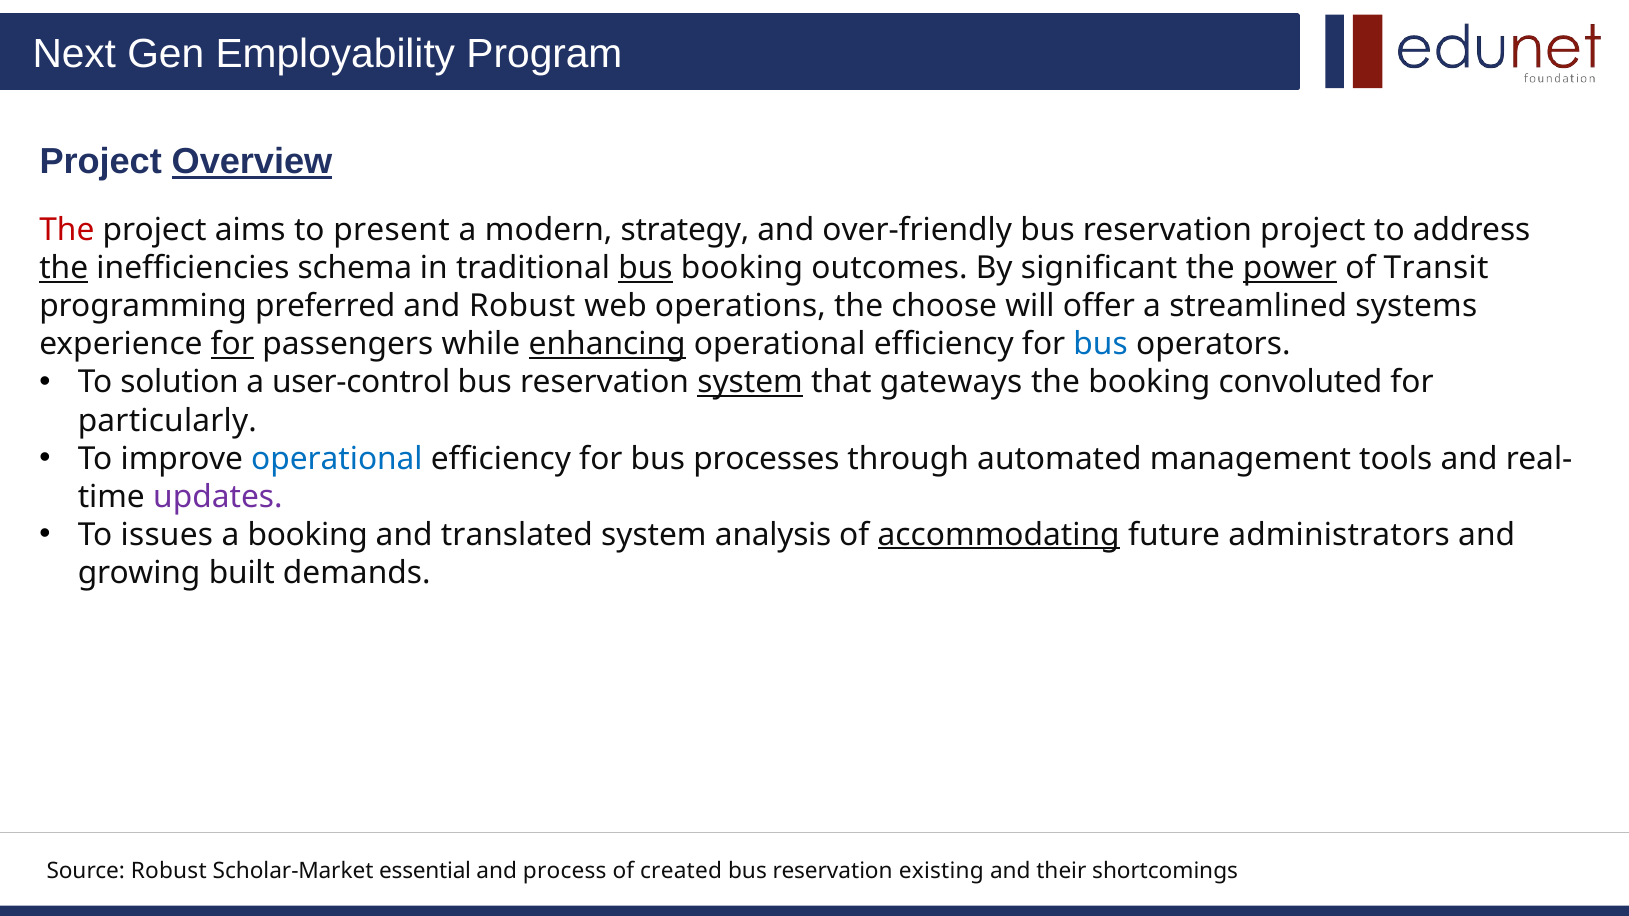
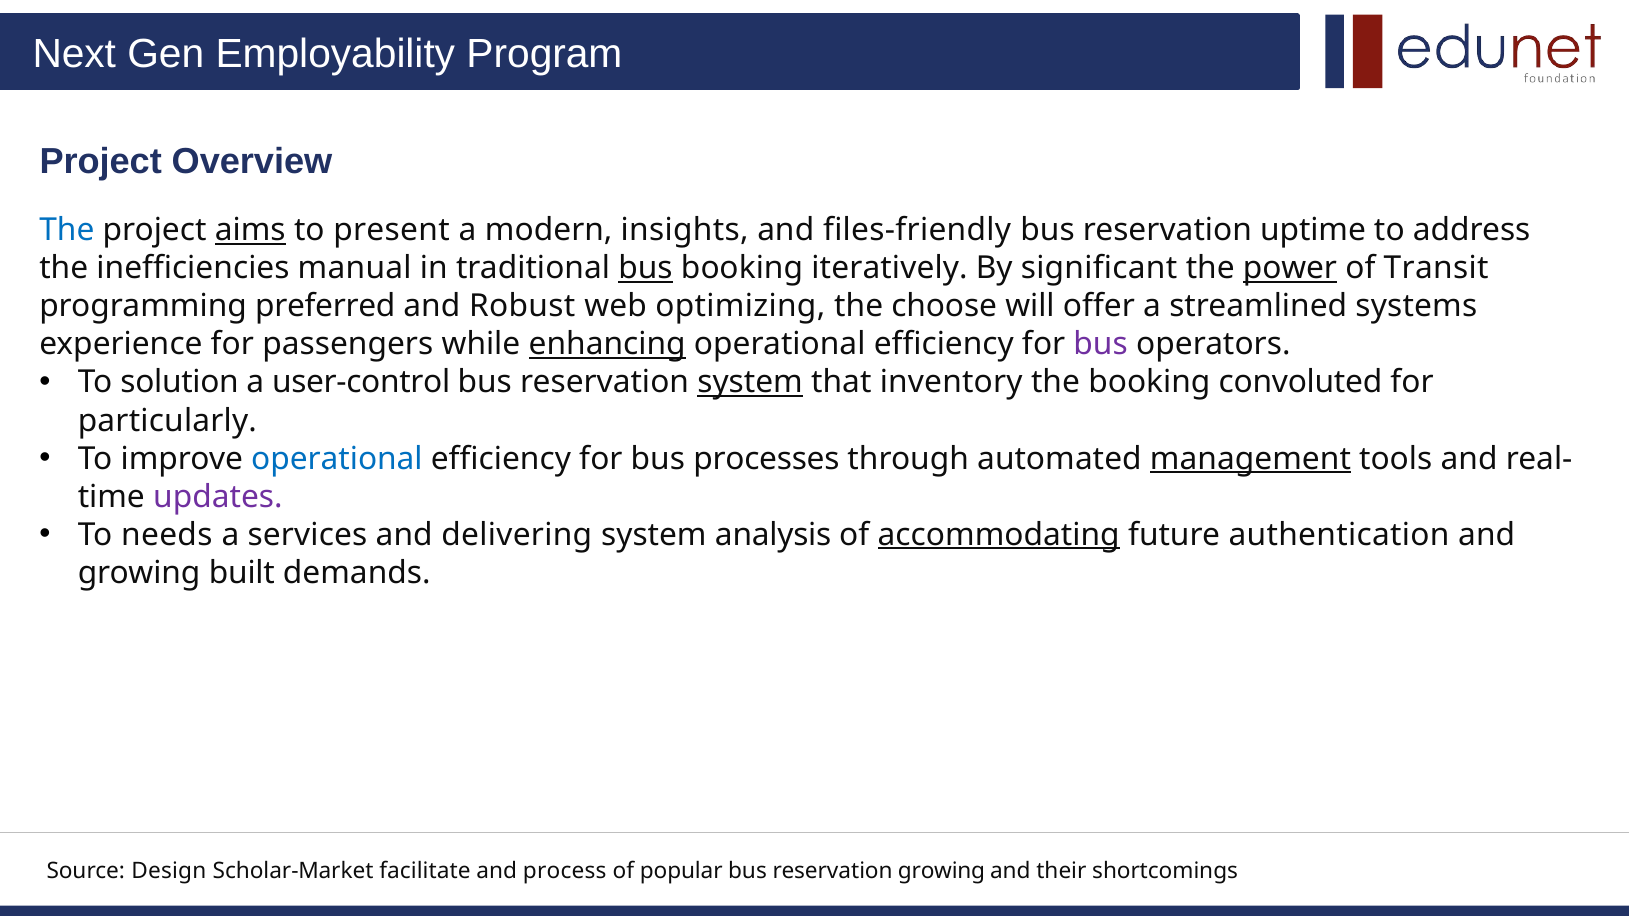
Overview underline: present -> none (252, 162)
The colour: red -> blue (67, 231)
aims underline: none -> present (250, 231)
strategy: strategy -> insights (685, 231)
over-friendly: over-friendly -> files-friendly (917, 231)
reservation project: project -> uptime (1313, 231)
the underline: present -> none (64, 269)
schema: schema -> manual (355, 269)
outcomes: outcomes -> iteratively (890, 269)
operations: operations -> optimizing (740, 307)
for underline: present -> none (232, 345)
bus colour: blue -> purple (1101, 345)
gateways: gateways -> inventory (951, 383)
management underline: none -> present (1250, 459)
issues: issues -> needs (167, 535)
a booking: booking -> services (307, 535)
translated: translated -> delivering (517, 535)
administrators: administrators -> authentication (1339, 535)
Source Robust: Robust -> Design (169, 871)
essential: essential -> facilitate (425, 871)
created: created -> popular (681, 871)
reservation existing: existing -> growing (942, 871)
